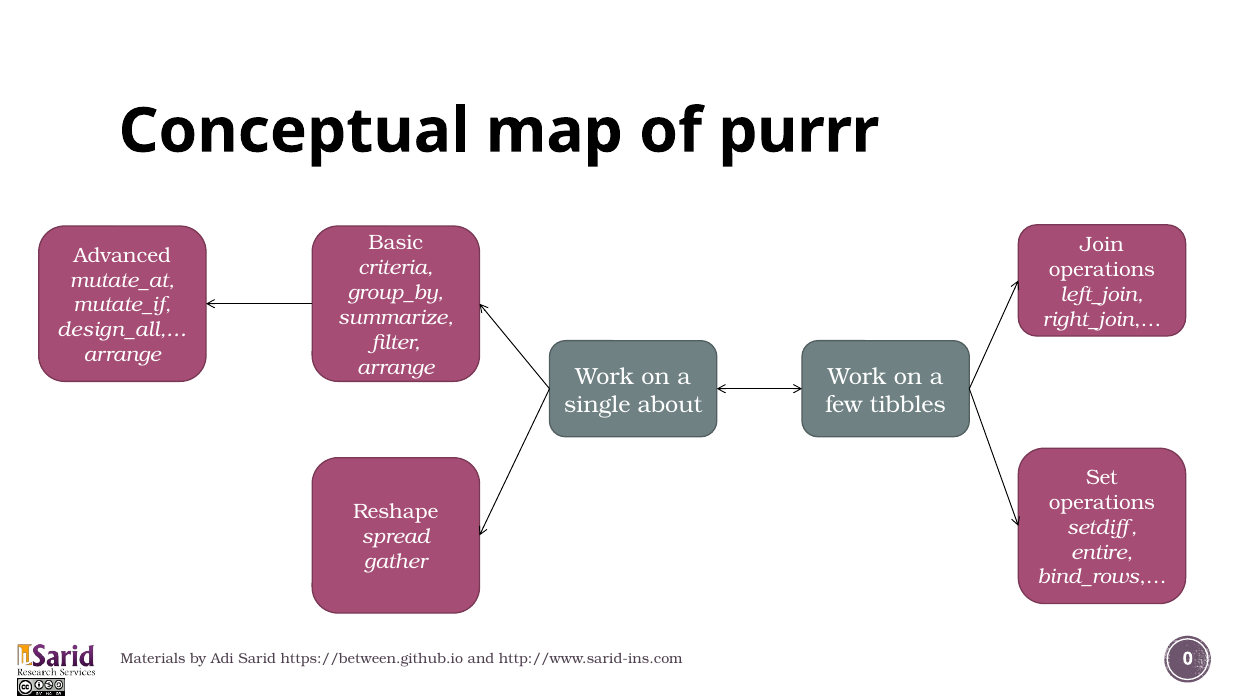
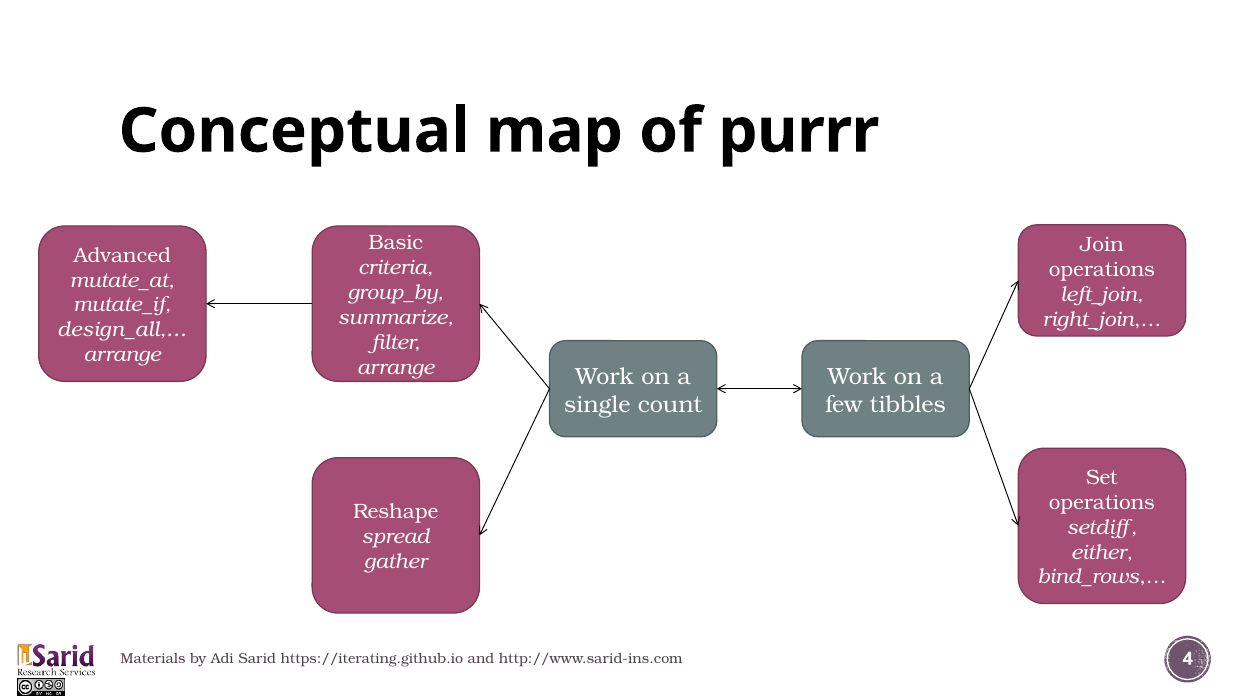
about: about -> count (670, 405)
entire: entire -> either (1102, 552)
https://between.github.io: https://between.github.io -> https://iterating.github.io (372, 659)
0: 0 -> 4 (1188, 659)
